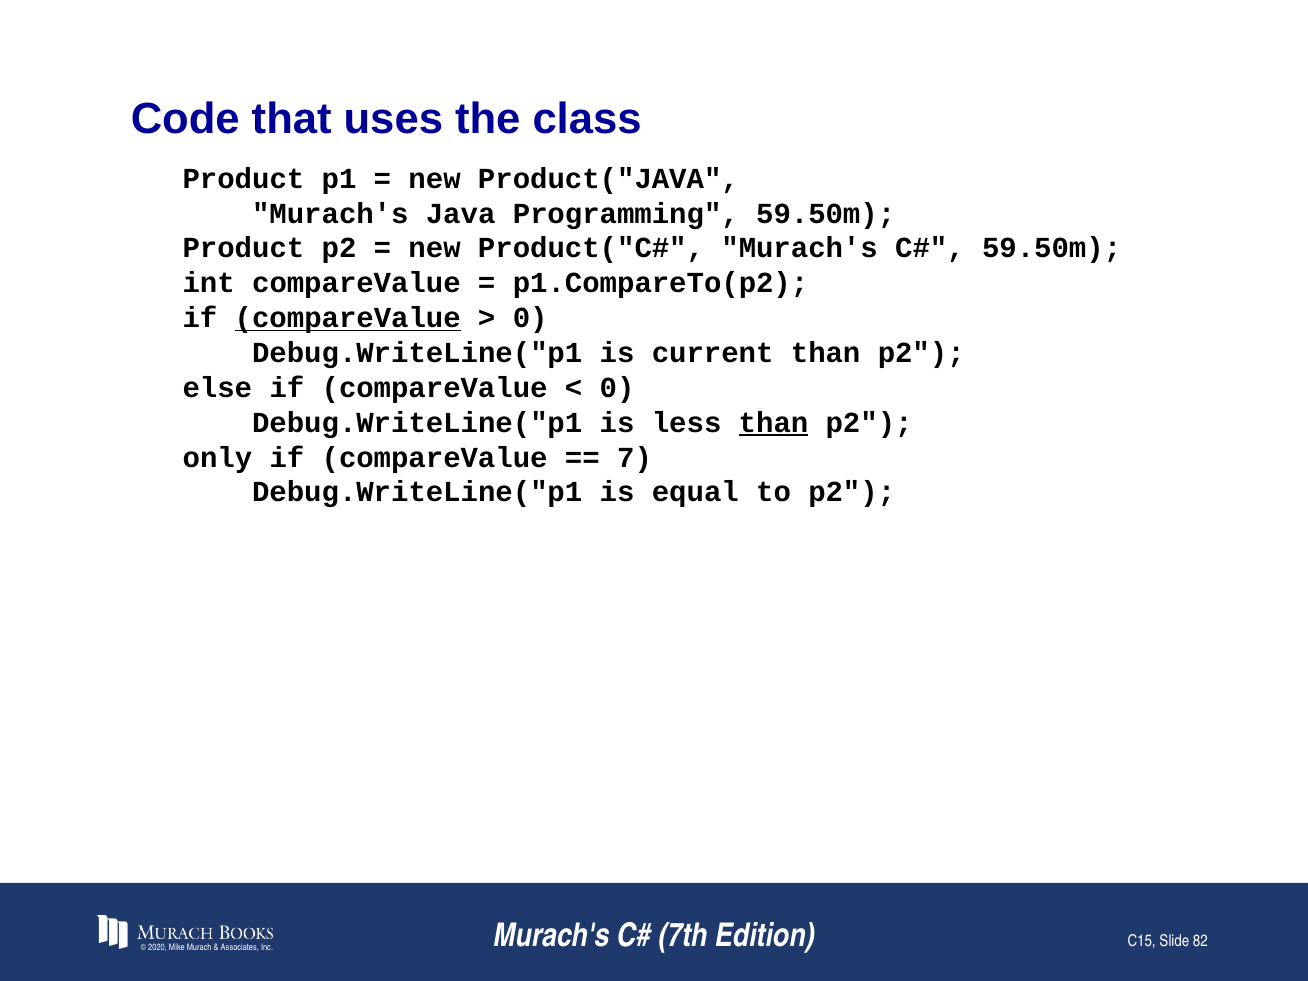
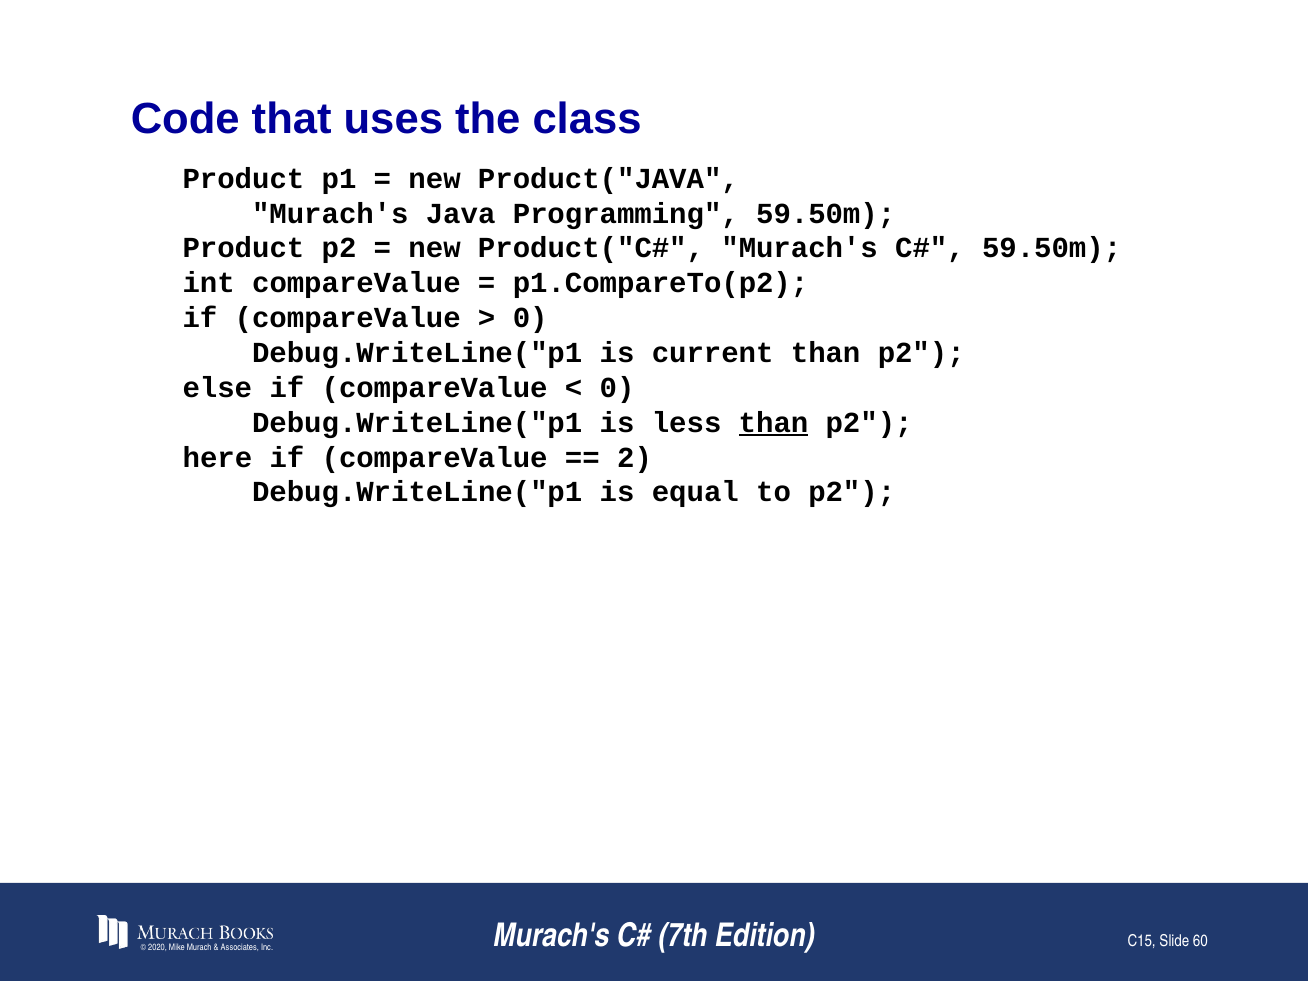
compareValue underline: present -> none (348, 318)
only: only -> here (217, 457)
7: 7 -> 2 (635, 457)
82: 82 -> 60 (1200, 941)
